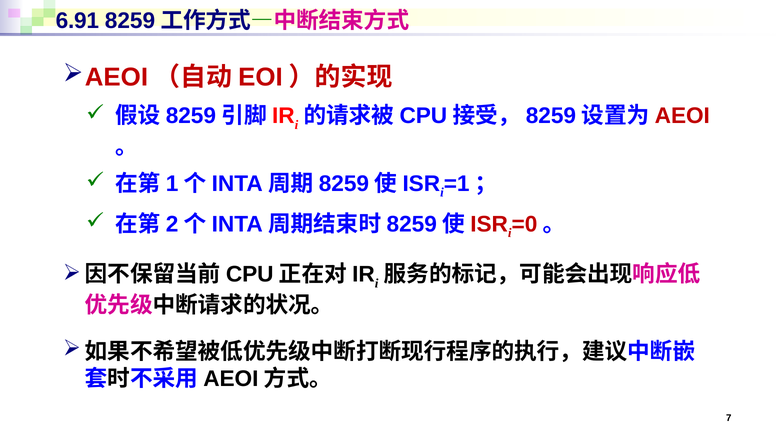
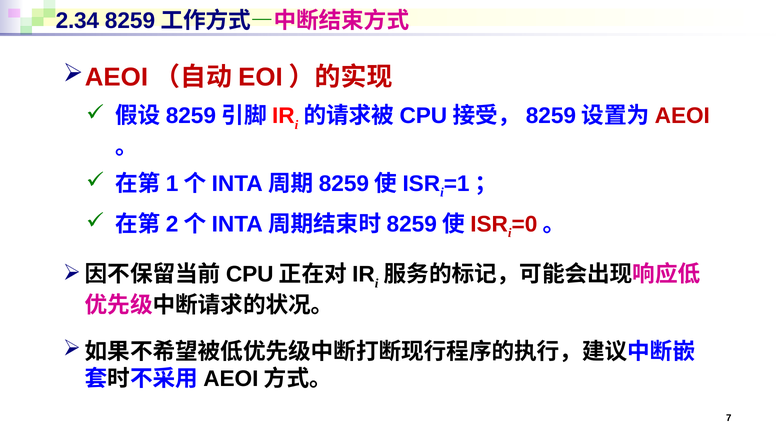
6.91: 6.91 -> 2.34 (77, 21)
